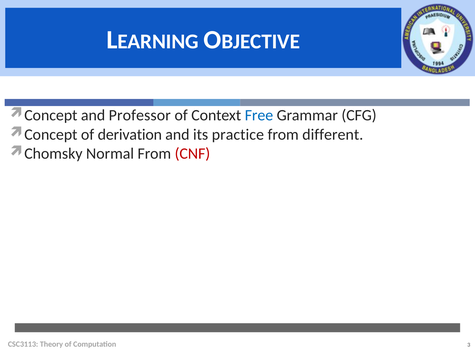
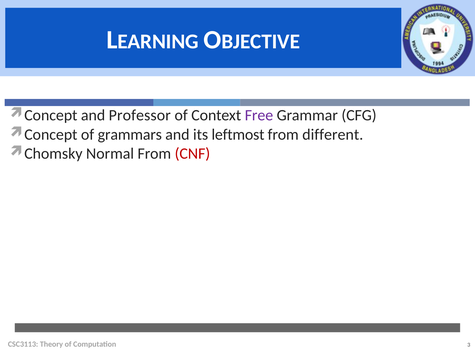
Free colour: blue -> purple (259, 116)
derivation: derivation -> grammars (130, 135)
practice: practice -> leftmost (238, 135)
